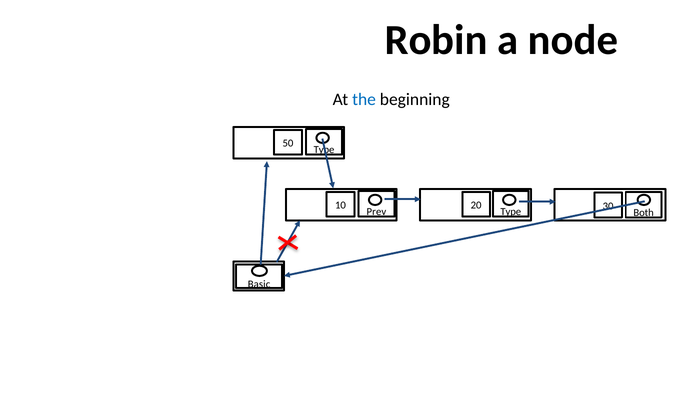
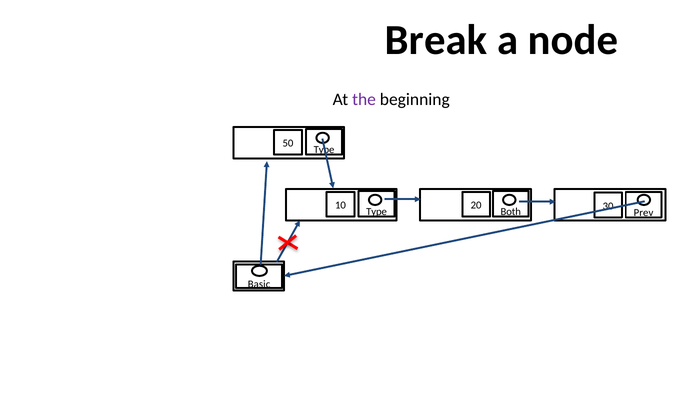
Robin: Robin -> Break (436, 40)
the colour: blue -> purple (364, 99)
Prev: Prev -> Type (377, 212)
Type: Type -> Both (511, 212)
Both: Both -> Prev (644, 213)
